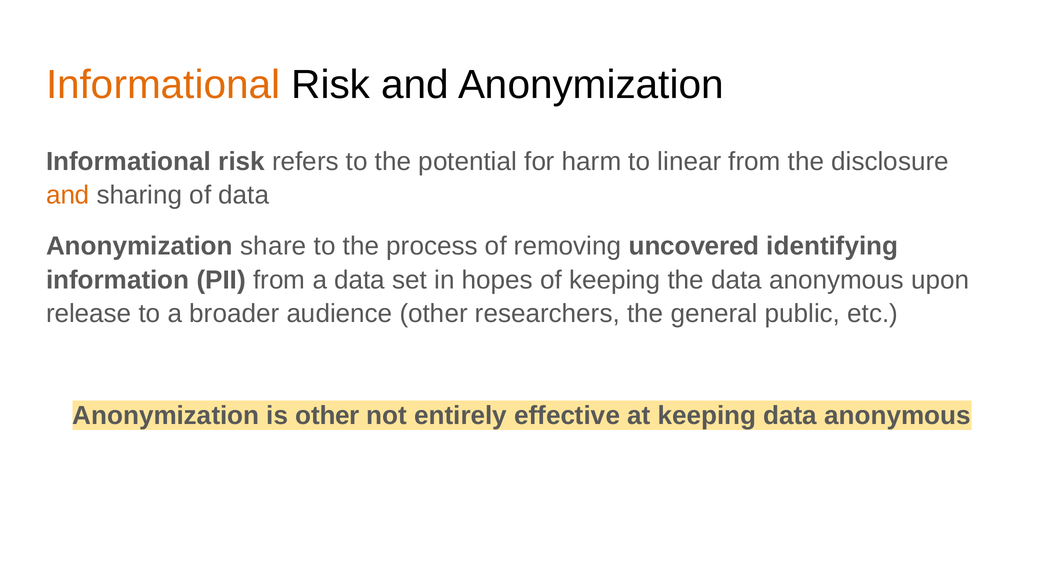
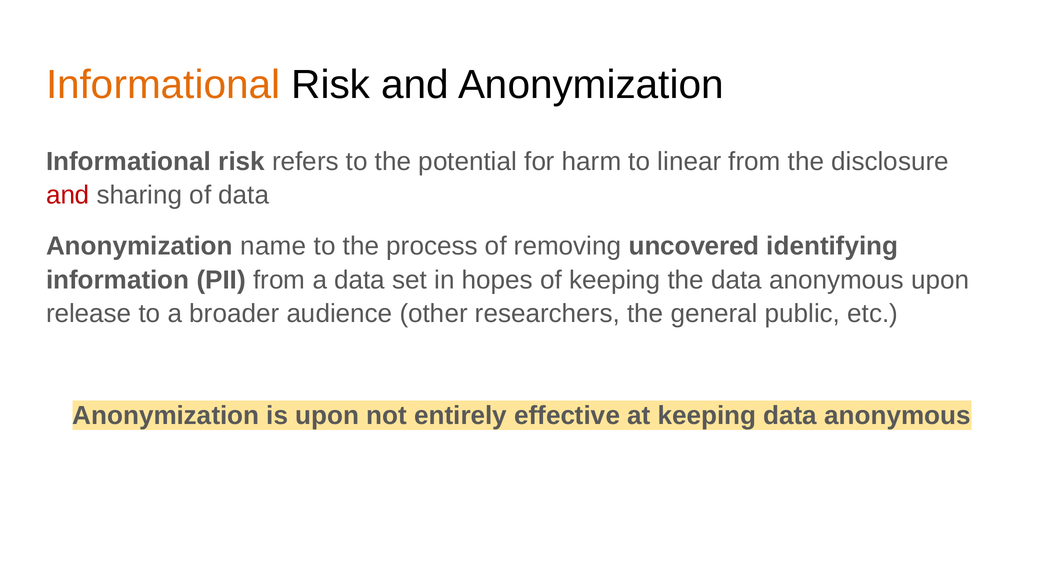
and colour: orange -> red (68, 195)
share: share -> name (273, 246)
is other: other -> upon (327, 415)
